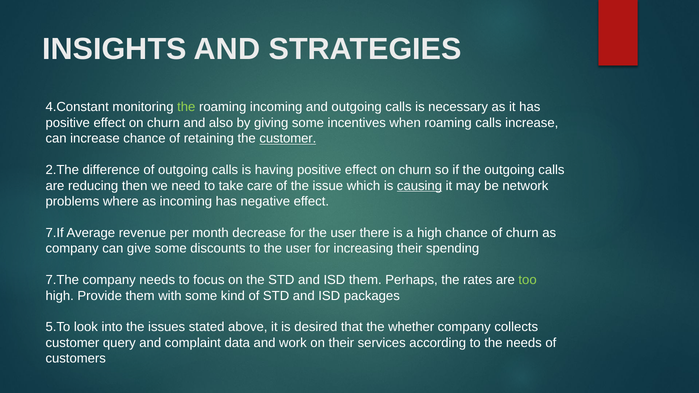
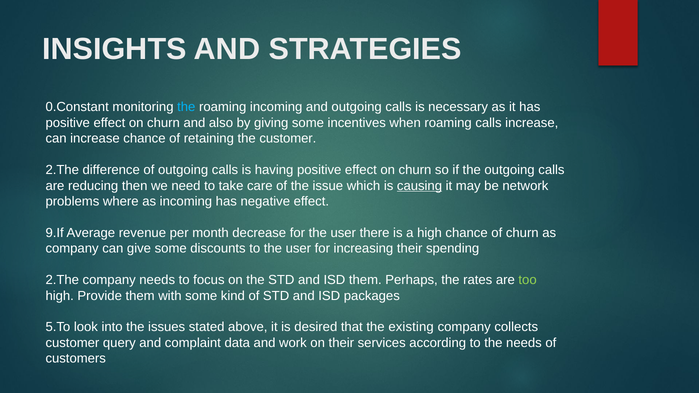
4.Constant: 4.Constant -> 0.Constant (77, 107)
the colour: light green -> light blue (186, 107)
customer underline: present -> none (288, 139)
7.If: 7.If -> 9.If (55, 233)
7.The: 7.The -> 2.The (62, 280)
whether: whether -> existing (411, 327)
